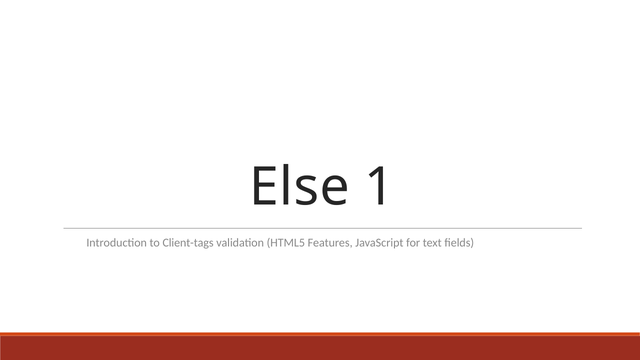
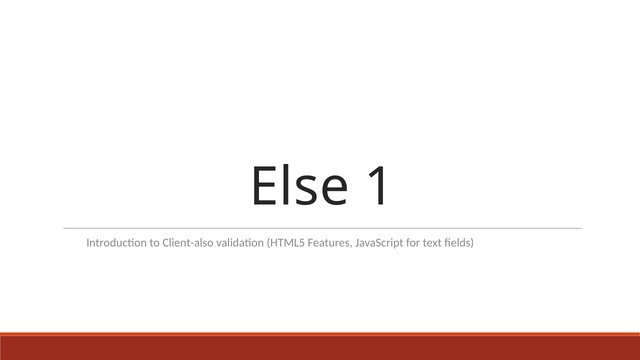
Client-tags: Client-tags -> Client-also (188, 243)
